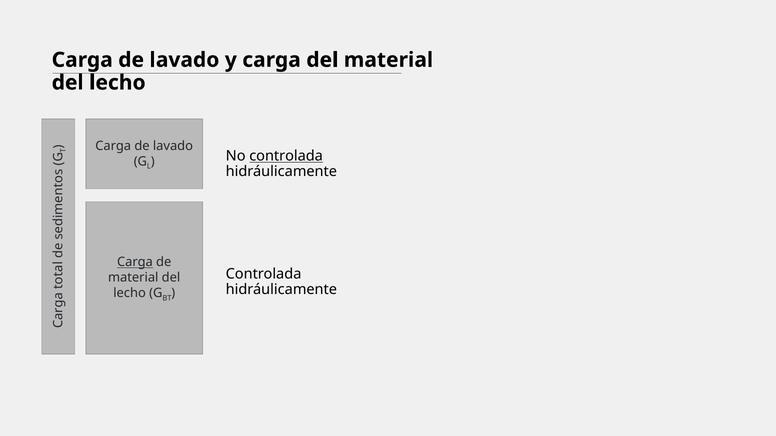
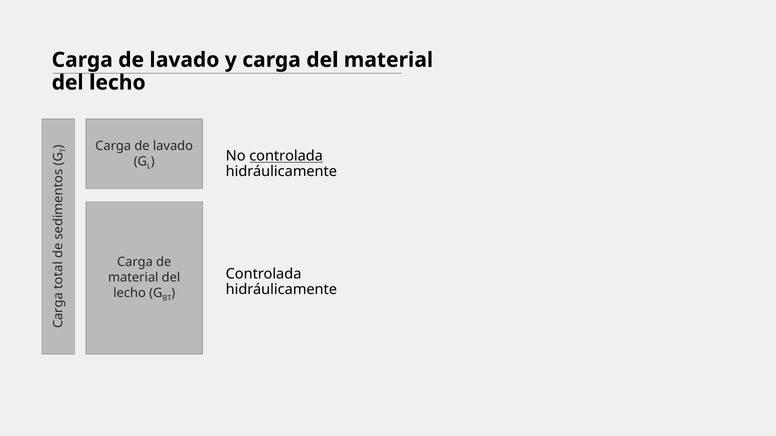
Carga underline: present -> none (135, 263)
